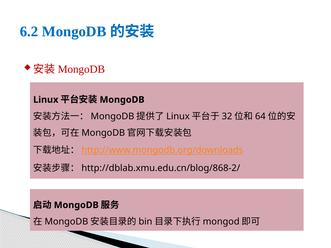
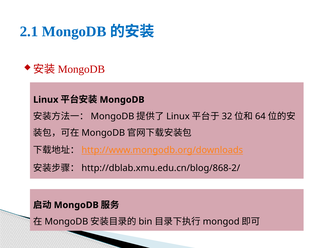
6.2: 6.2 -> 2.1 (29, 32)
